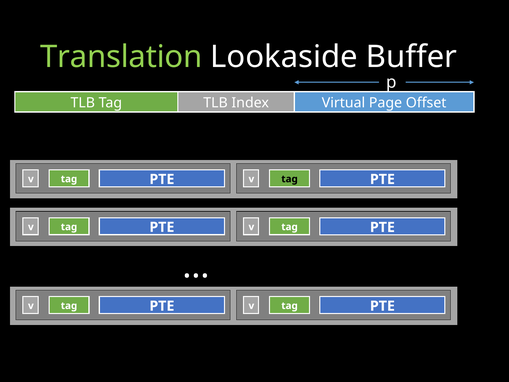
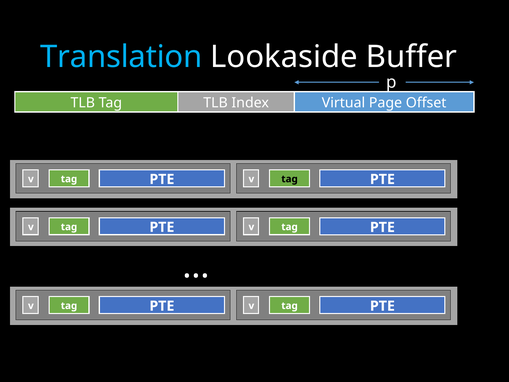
Translation colour: light green -> light blue (121, 57)
